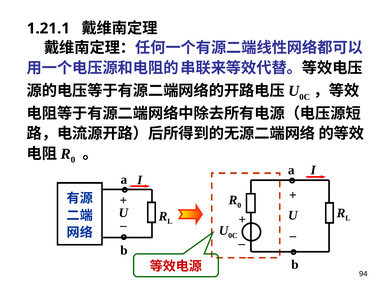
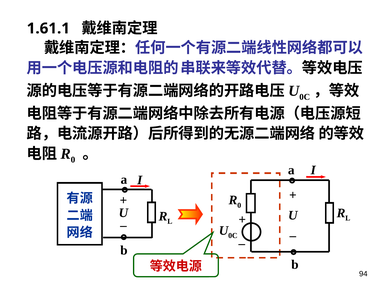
1.21.1: 1.21.1 -> 1.61.1 (48, 28)
